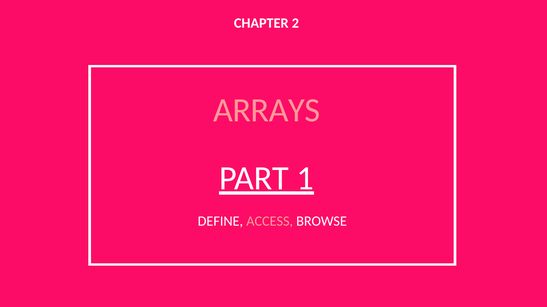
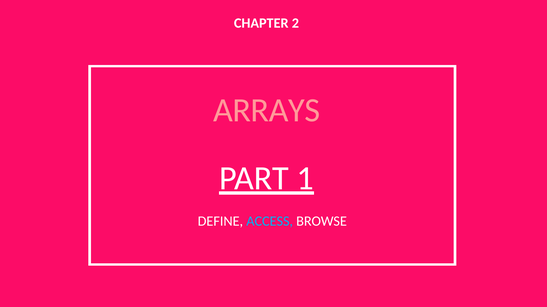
ACCESS colour: pink -> light blue (270, 222)
